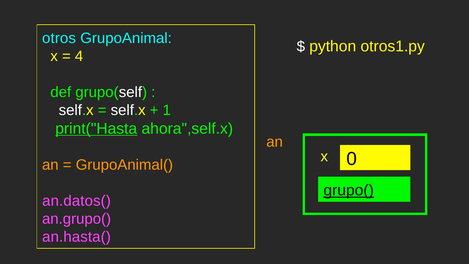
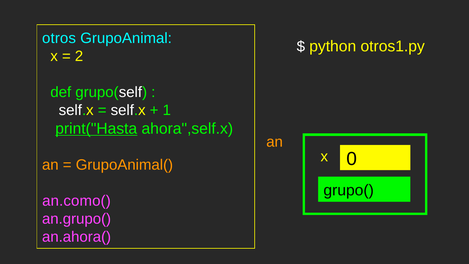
4: 4 -> 2 (79, 56)
grupo( underline: present -> none (349, 190)
an.datos(: an.datos( -> an.como( (76, 201)
an.hasta(: an.hasta( -> an.ahora( (77, 237)
